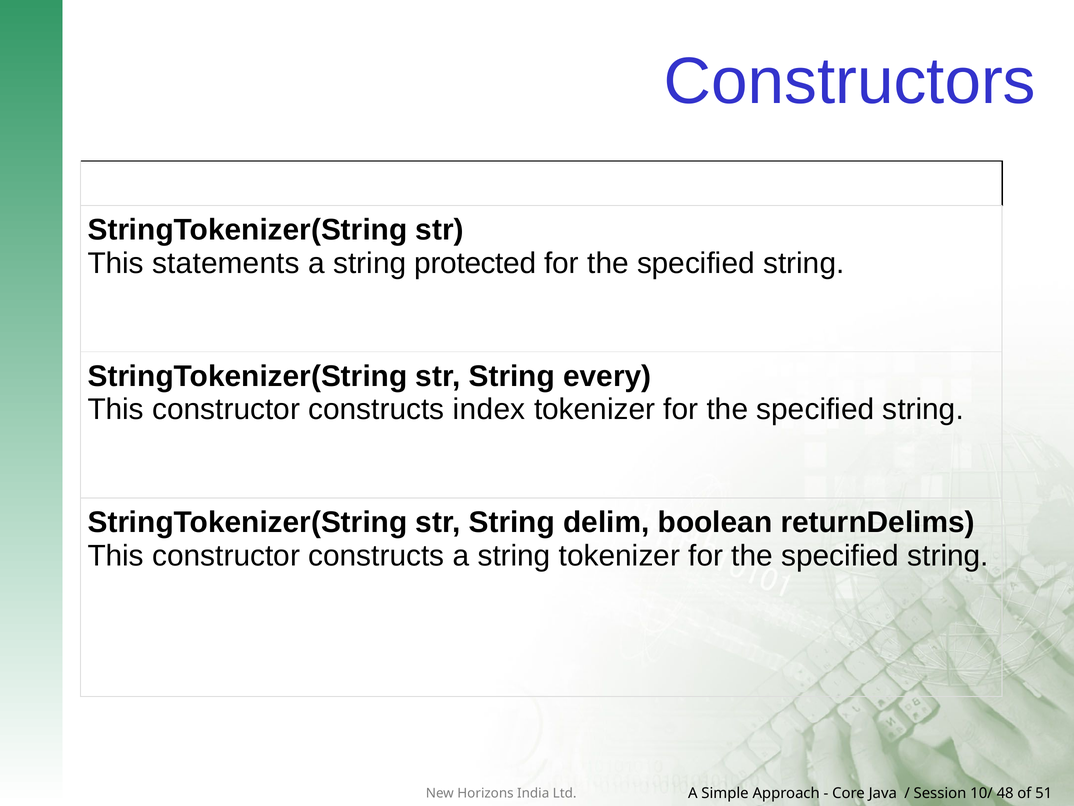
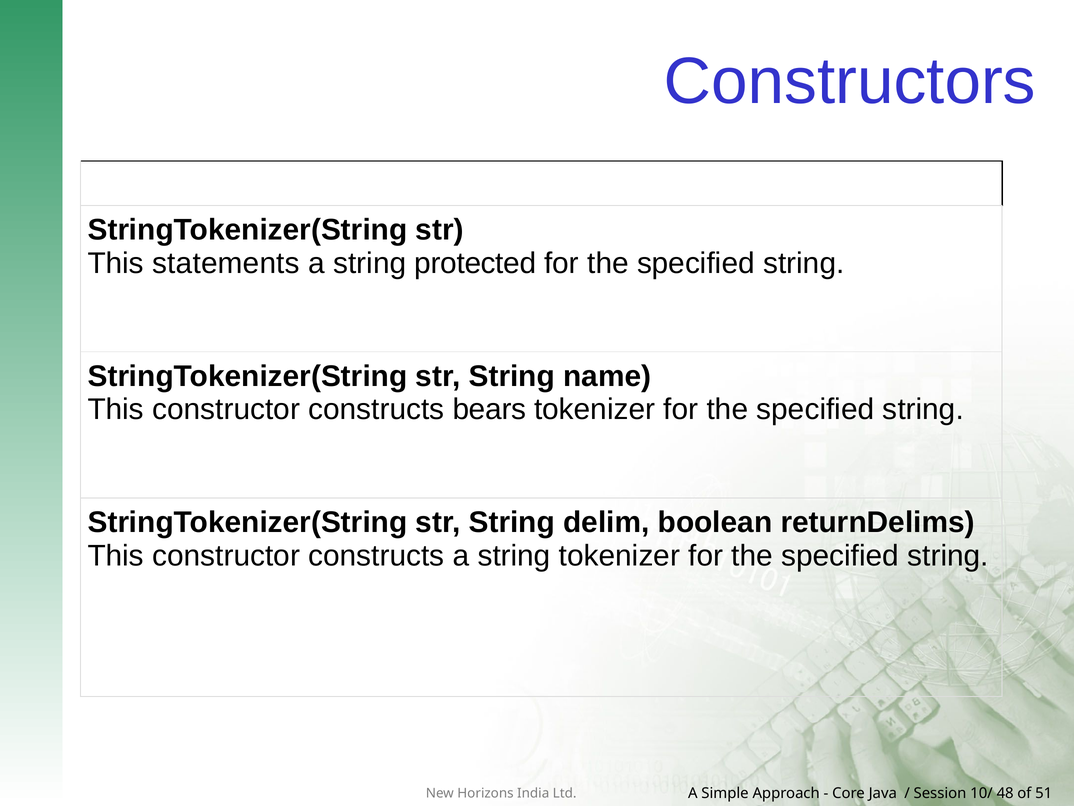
every: every -> name (607, 376)
index: index -> bears (489, 409)
